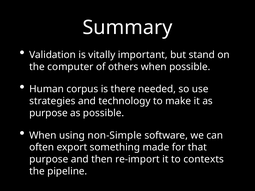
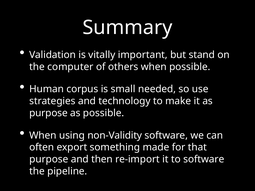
there: there -> small (123, 89)
non-Simple: non-Simple -> non-Validity (115, 136)
to contexts: contexts -> software (204, 159)
